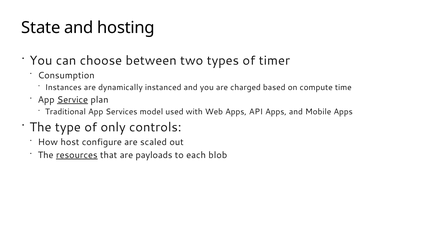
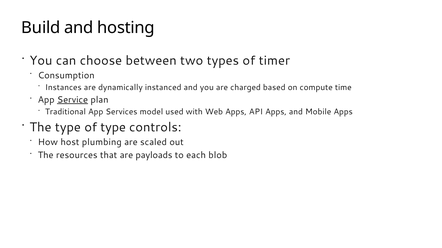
State: State -> Build (41, 28)
of only: only -> type (113, 128)
configure: configure -> plumbing (102, 143)
resources underline: present -> none (77, 155)
